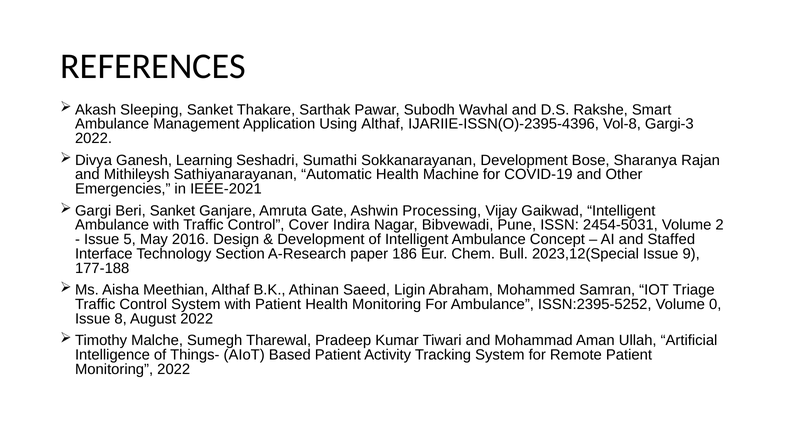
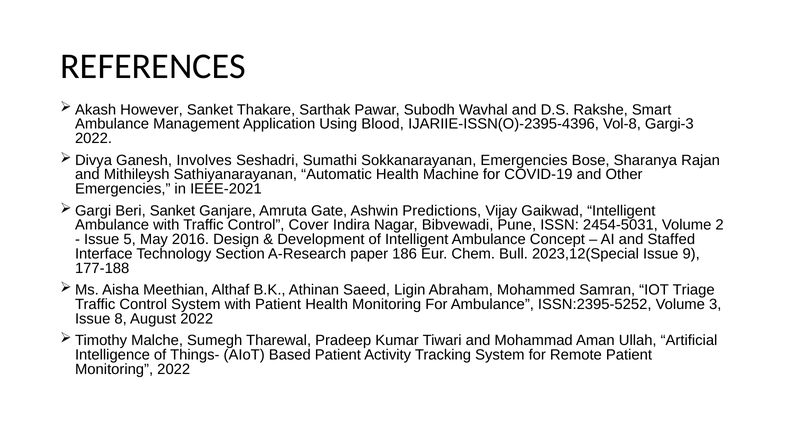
Sleeping: Sleeping -> However (152, 110)
Using Althaf: Althaf -> Blood (383, 124)
Learning: Learning -> Involves (204, 160)
Sokkanarayanan Development: Development -> Emergencies (524, 160)
Processing: Processing -> Predictions (442, 211)
0: 0 -> 3 (715, 305)
